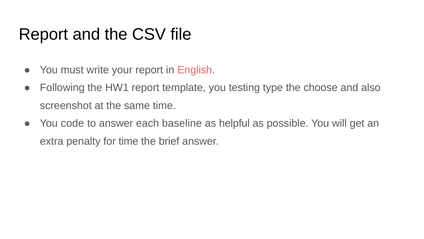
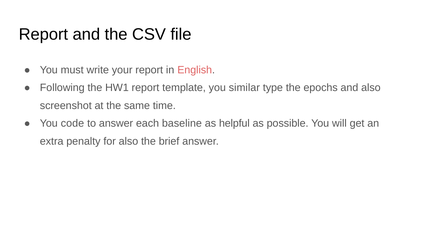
testing: testing -> similar (244, 88)
choose: choose -> epochs (321, 88)
for time: time -> also (128, 141)
